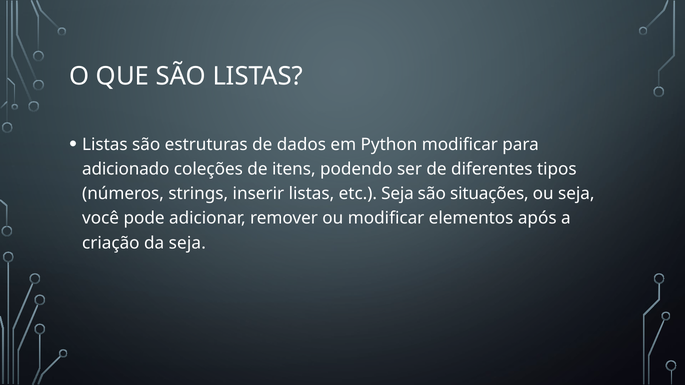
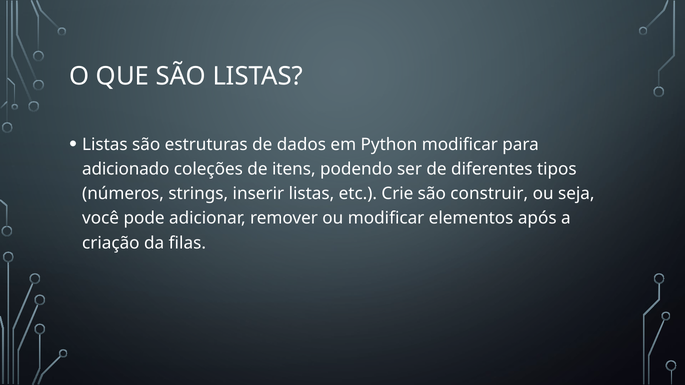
etc Seja: Seja -> Crie (397, 194)
situações: situações -> construir (489, 194)
da seja: seja -> filas (187, 243)
